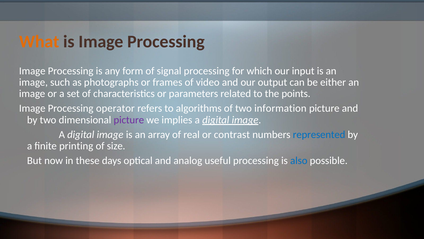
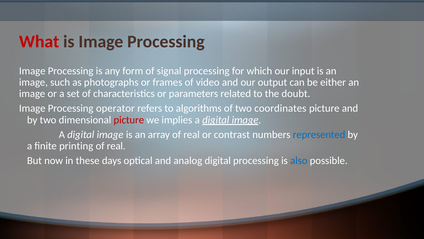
What colour: orange -> red (39, 42)
points: points -> doubt (296, 94)
information: information -> coordinates (280, 108)
picture colour: purple -> red (129, 120)
size: size -> real (116, 146)
analog useful: useful -> digital (218, 160)
